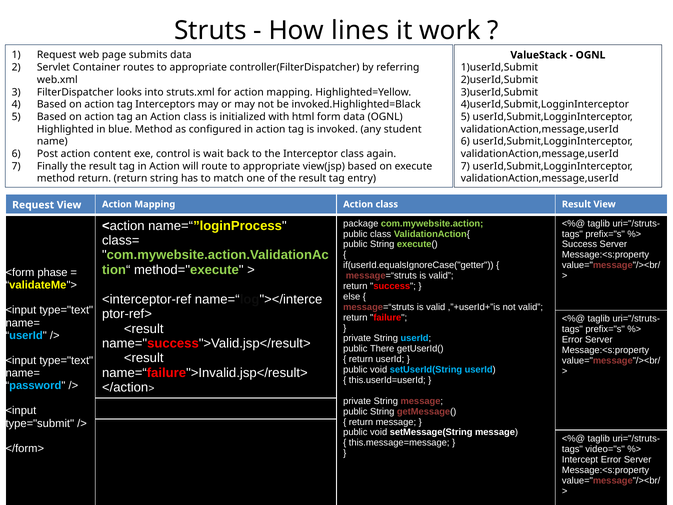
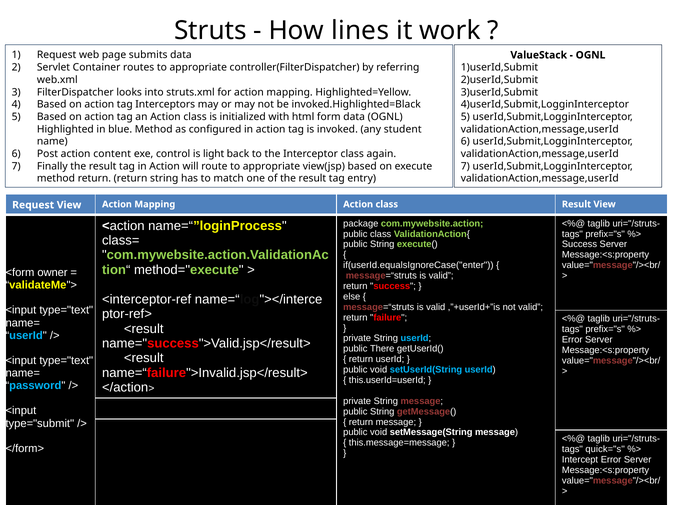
wait: wait -> light (214, 154)
if(userId.equalsIgnoreCase("getter: if(userId.equalsIgnoreCase("getter -> if(userId.equalsIgnoreCase("enter (418, 265)
phase: phase -> owner (53, 272)
video="s: video="s -> quick="s (605, 449)
